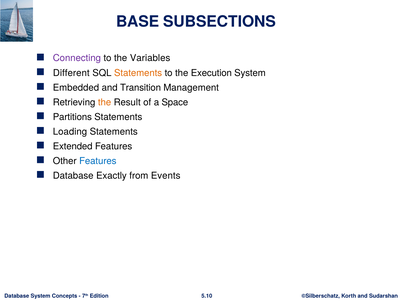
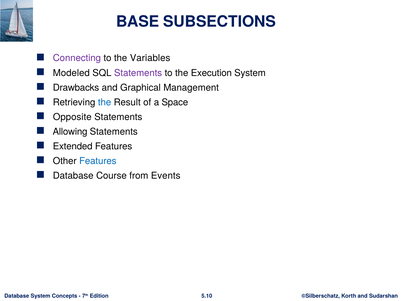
Different: Different -> Modeled (71, 73)
Statements colour: orange -> purple (138, 73)
Embedded: Embedded -> Drawbacks (76, 88)
Transition: Transition -> Graphical (140, 88)
the colour: orange -> blue (105, 102)
Partitions: Partitions -> Opposite (72, 117)
Loading: Loading -> Allowing (70, 132)
Exactly: Exactly -> Course (111, 176)
